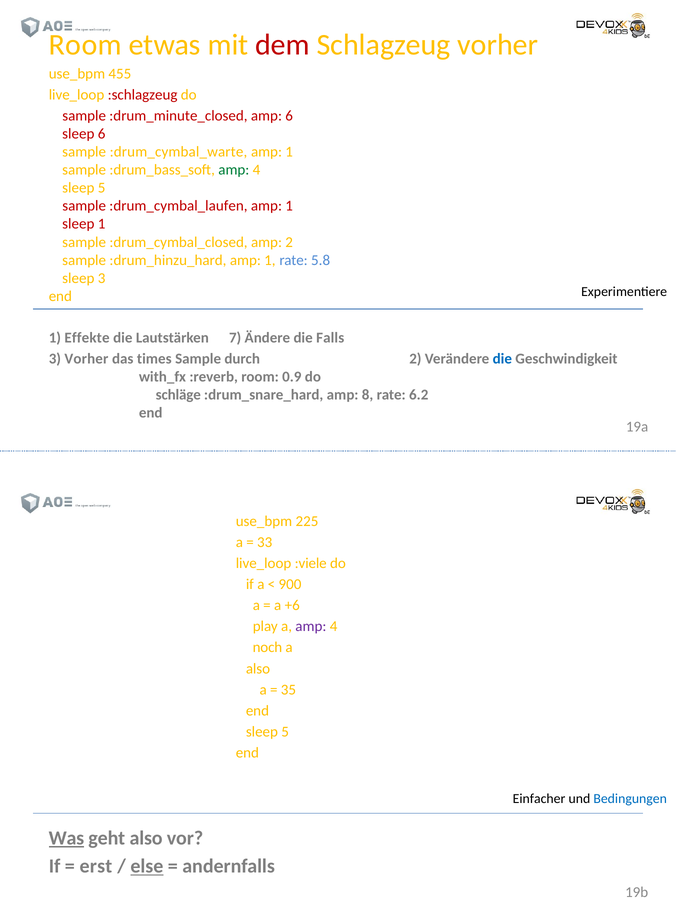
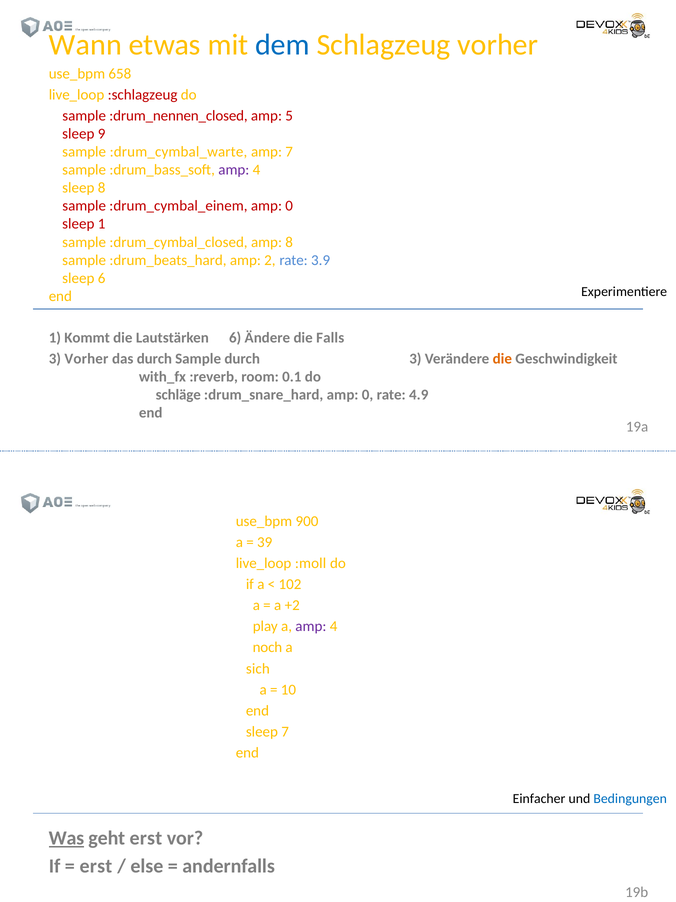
Room: Room -> Wann (85, 45)
dem colour: red -> blue (283, 45)
455: 455 -> 658 (120, 74)
:drum_minute_closed: :drum_minute_closed -> :drum_nennen_closed (179, 116)
amp 6: 6 -> 5 (289, 116)
sleep 6: 6 -> 9 (102, 134)
1: 1 -> 7 (289, 152)
amp colour: green -> purple (234, 170)
5: 5 -> 8 (102, 188)
:drum_cymbal_laufen: :drum_cymbal_laufen -> :drum_cymbal_einem (178, 206)
1: 1 -> 0 (289, 206)
amp 2: 2 -> 8 (289, 242)
:drum_hinzu_hard: :drum_hinzu_hard -> :drum_beats_hard (168, 260)
1: 1 -> 2 (270, 260)
5.8: 5.8 -> 3.9 (321, 260)
sleep 3: 3 -> 6 (102, 278)
Effekte: Effekte -> Kommt (87, 337)
Lautstärken 7: 7 -> 6 (235, 337)
das times: times -> durch (154, 358)
durch 2: 2 -> 3 (415, 358)
die colour: blue -> orange (502, 358)
0.9: 0.9 -> 0.1 (292, 376)
:drum_snare_hard amp 8: 8 -> 0 (368, 395)
6.2: 6.2 -> 4.9 (419, 395)
225: 225 -> 900 (307, 521)
33: 33 -> 39 (265, 542)
:viele: :viele -> :moll (311, 563)
900: 900 -> 102 (290, 584)
+6: +6 -> +2 (292, 605)
also: also -> sich (258, 668)
35: 35 -> 10 (288, 689)
5: 5 -> 7 (285, 731)
geht also: also -> erst (146, 838)
else underline: present -> none (147, 866)
